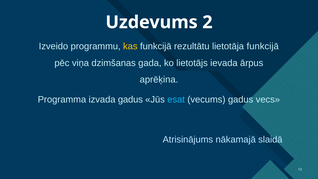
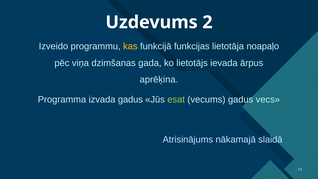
rezultātu: rezultātu -> funkcijas (192, 46)
lietotāja funkcijā: funkcijā -> noapaļo (263, 46)
esat colour: light blue -> light green (176, 100)
